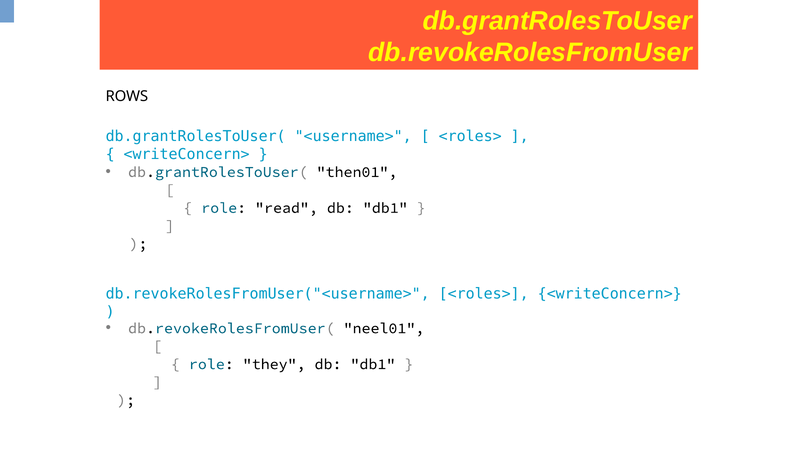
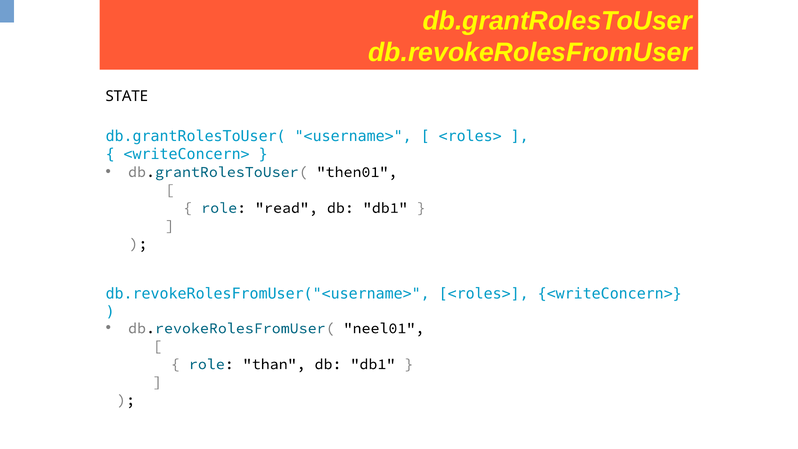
ROWS: ROWS -> STATE (127, 96)
they: they -> than (274, 364)
